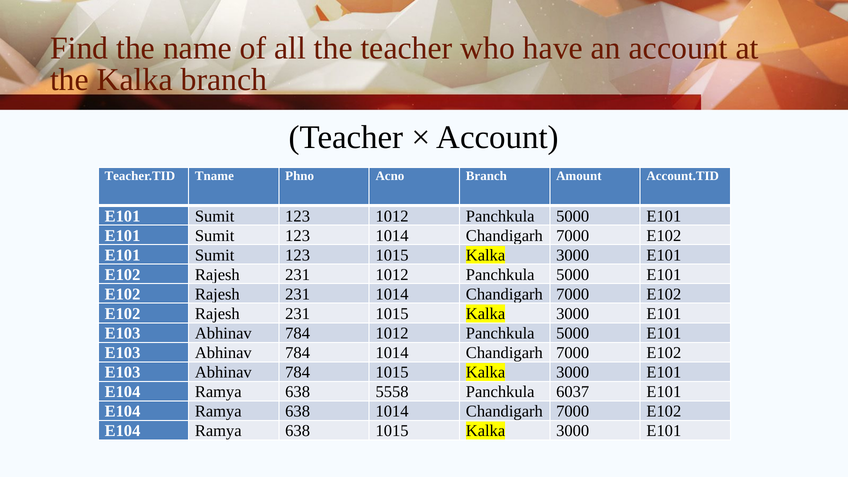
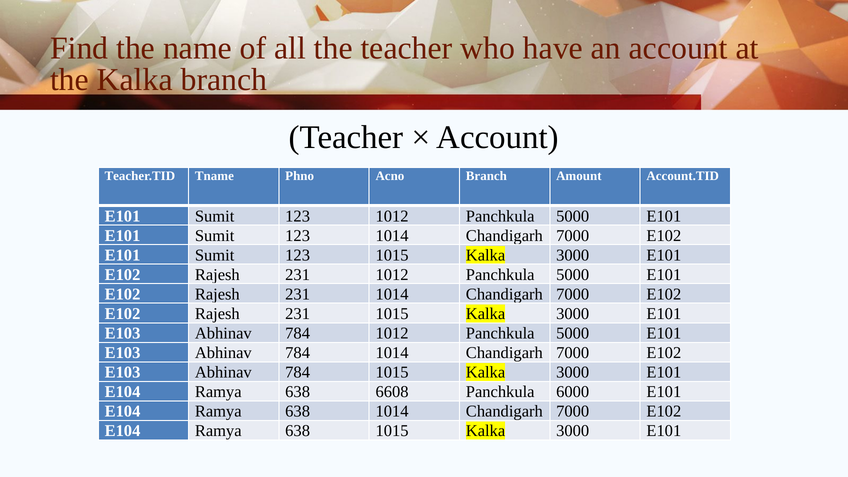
5558: 5558 -> 6608 (392, 392)
6037: 6037 -> 6000 (573, 392)
